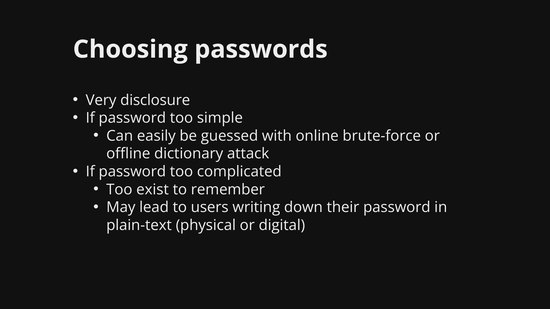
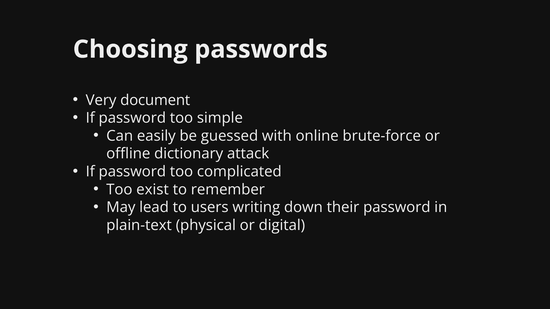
disclosure: disclosure -> document (155, 100)
